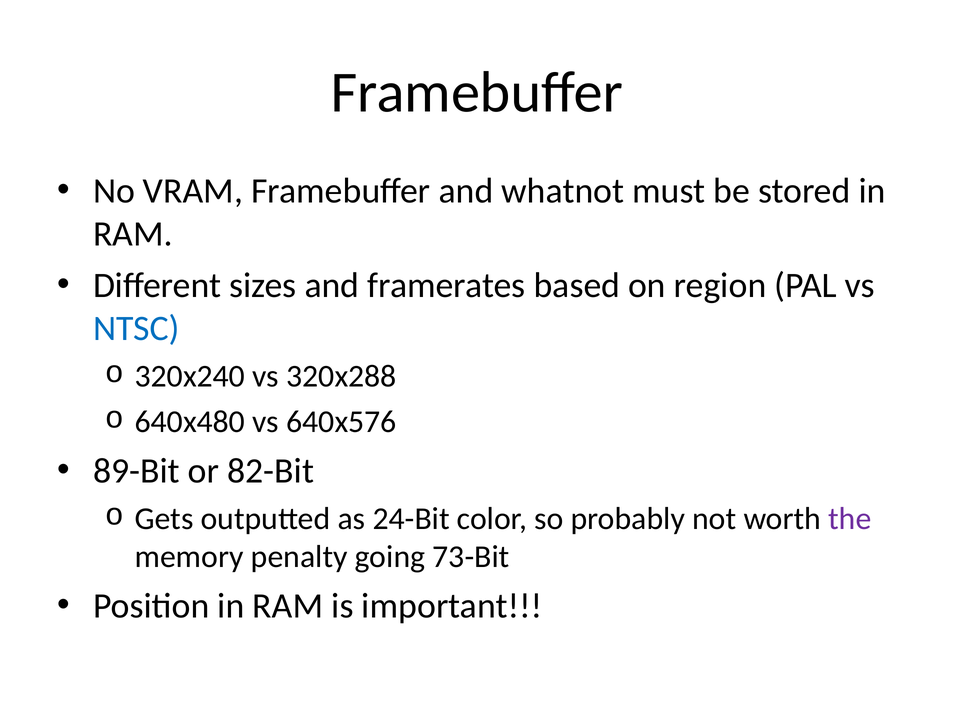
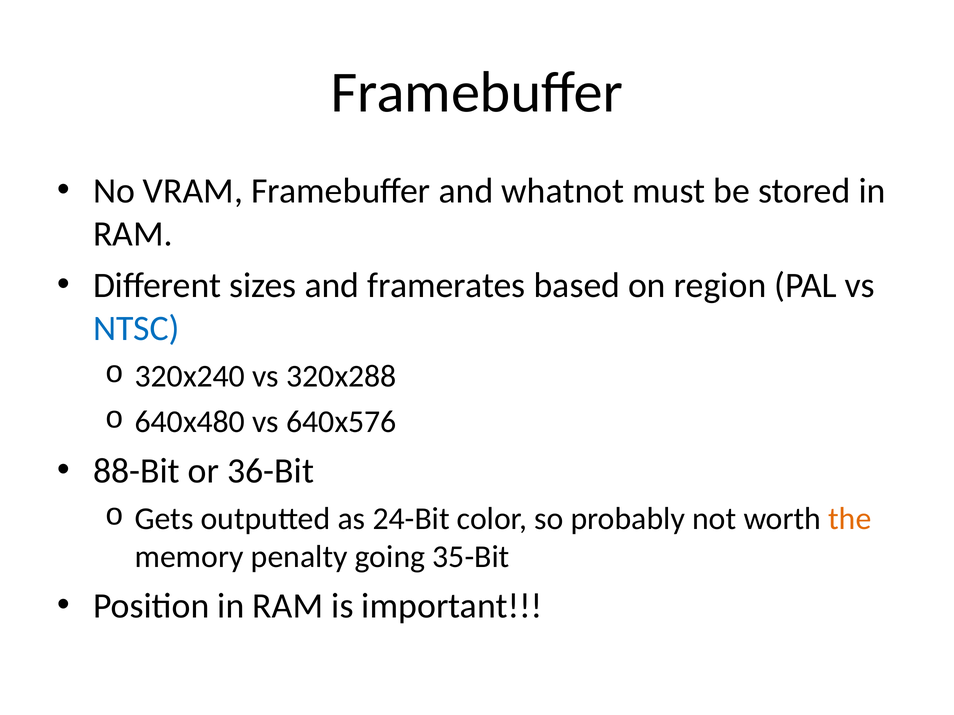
89-Bit: 89-Bit -> 88-Bit (136, 471)
82-Bit: 82-Bit -> 36-Bit (271, 471)
the colour: purple -> orange (850, 519)
73-Bit: 73-Bit -> 35-Bit (471, 557)
